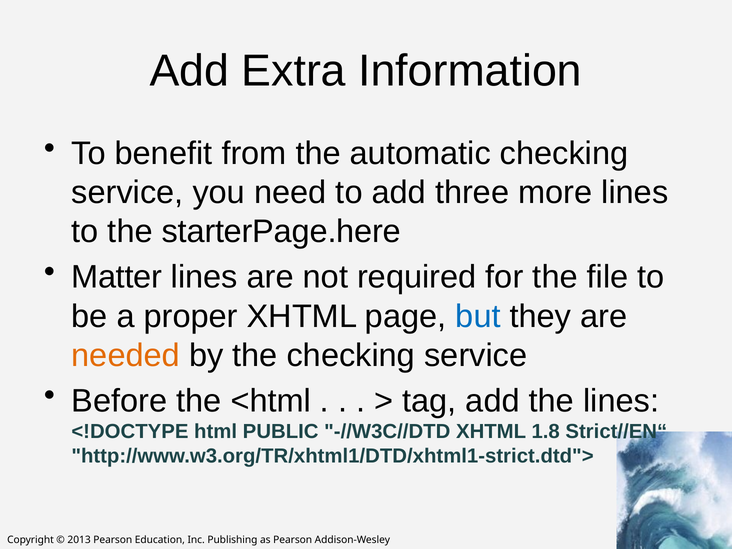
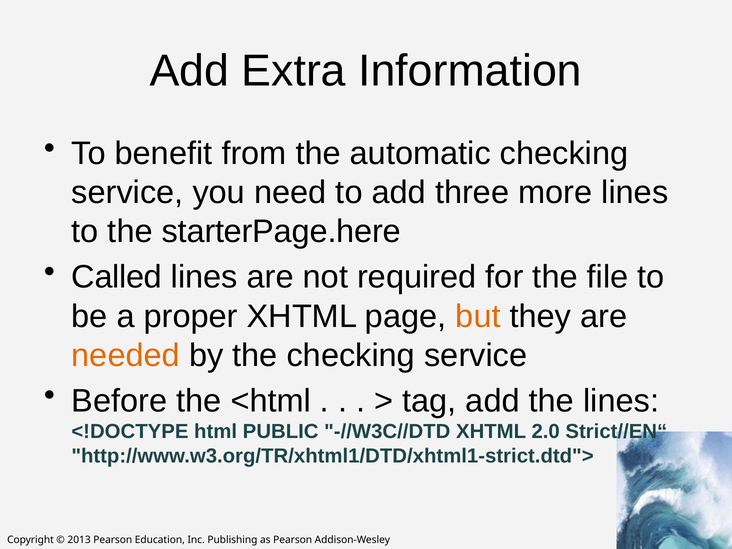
Matter: Matter -> Called (117, 277)
but colour: blue -> orange (478, 316)
1.8: 1.8 -> 2.0 (546, 432)
